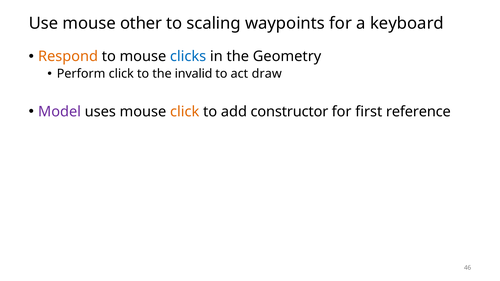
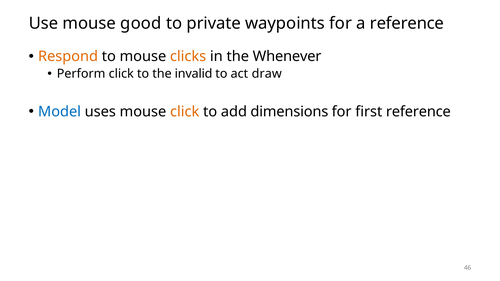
other: other -> good (141, 23)
scaling: scaling -> private (214, 23)
a keyboard: keyboard -> reference (407, 23)
clicks colour: blue -> orange (188, 57)
Geometry: Geometry -> Whenever (287, 57)
Model colour: purple -> blue (60, 112)
constructor: constructor -> dimensions (289, 112)
